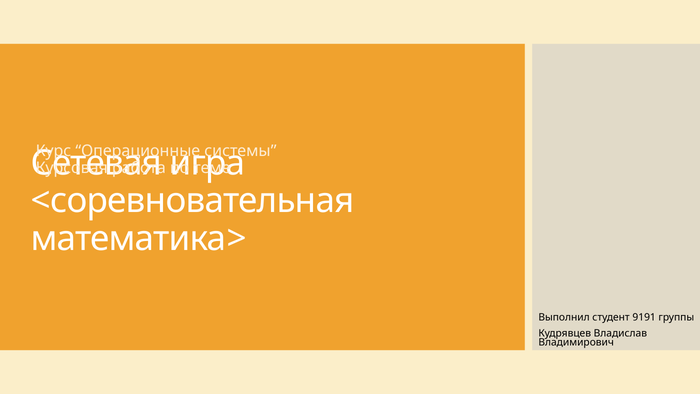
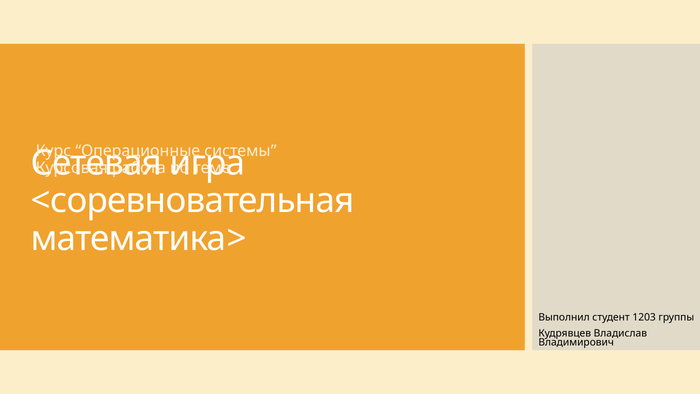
9191: 9191 -> 1203 (644, 317)
